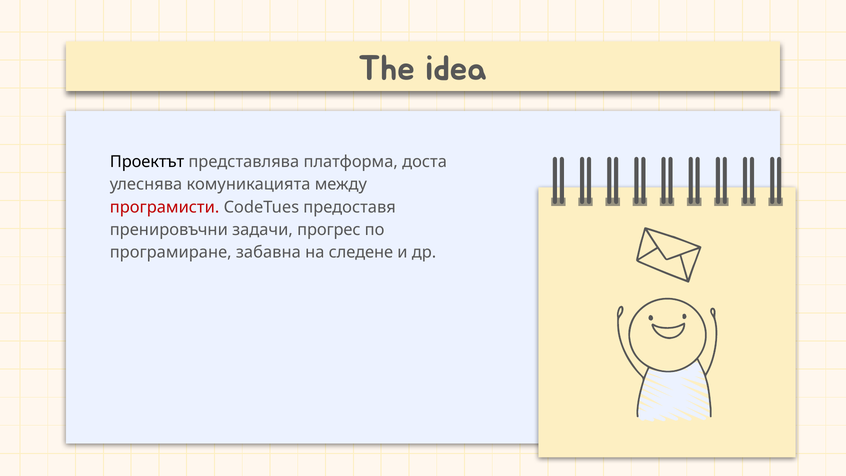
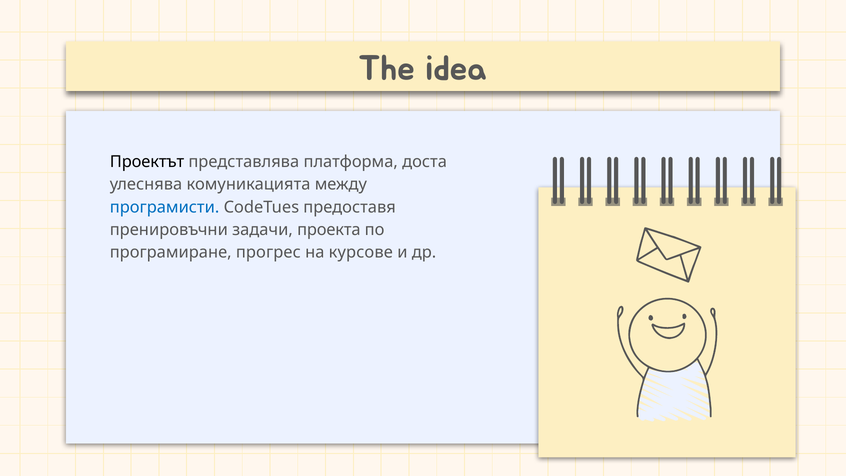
програмисти colour: red -> blue (165, 207)
прогрес: прогрес -> проекта (329, 230)
забавна: забавна -> прогрес (268, 252)
следене: следене -> курсове (361, 252)
